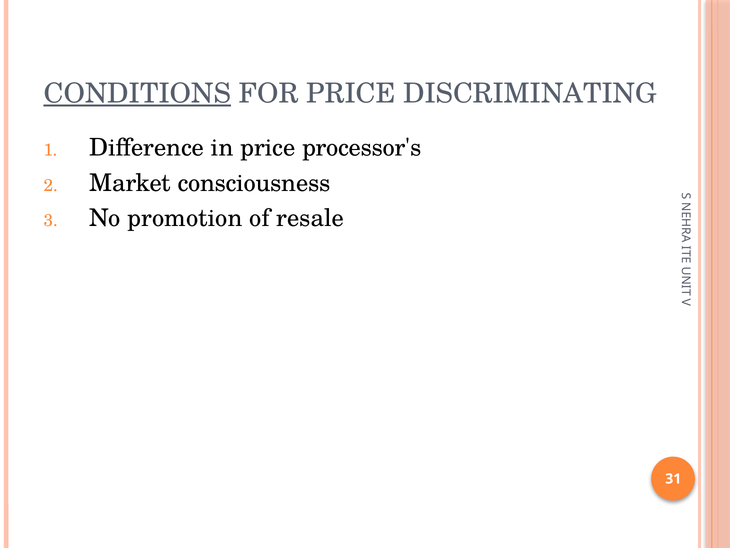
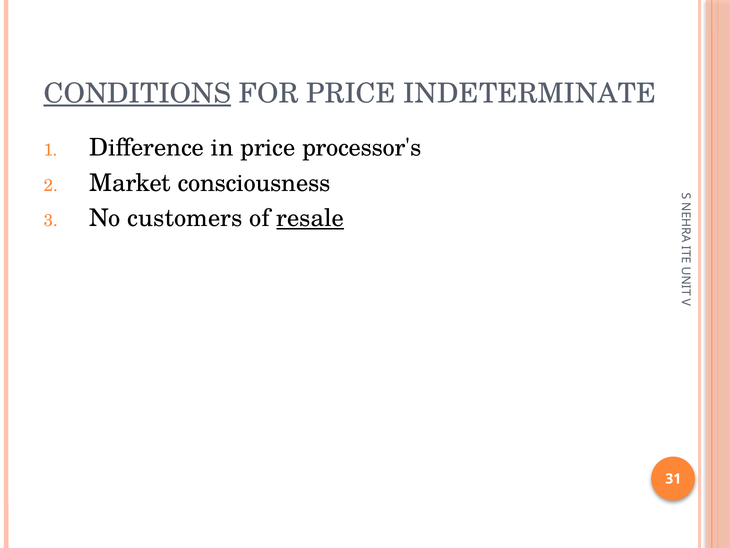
DISCRIMINATING: DISCRIMINATING -> INDETERMINATE (530, 94)
promotion: promotion -> customers (185, 218)
resale underline: none -> present (310, 218)
